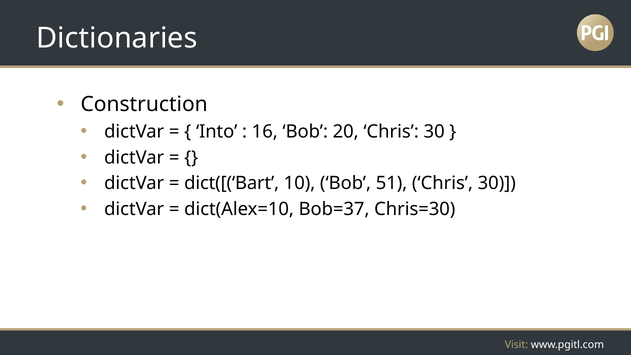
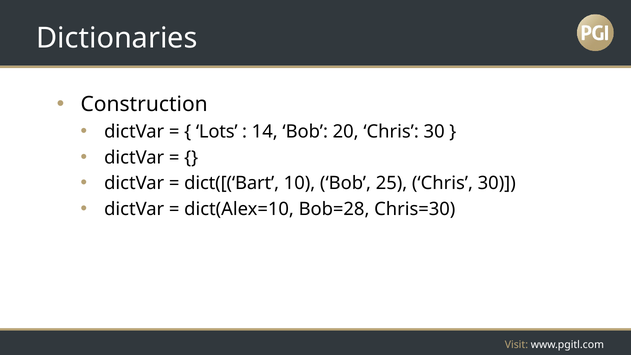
Into: Into -> Lots (217, 132)
16: 16 -> 14 (265, 132)
51: 51 -> 25 (392, 183)
Bob=37: Bob=37 -> Bob=28 (334, 209)
